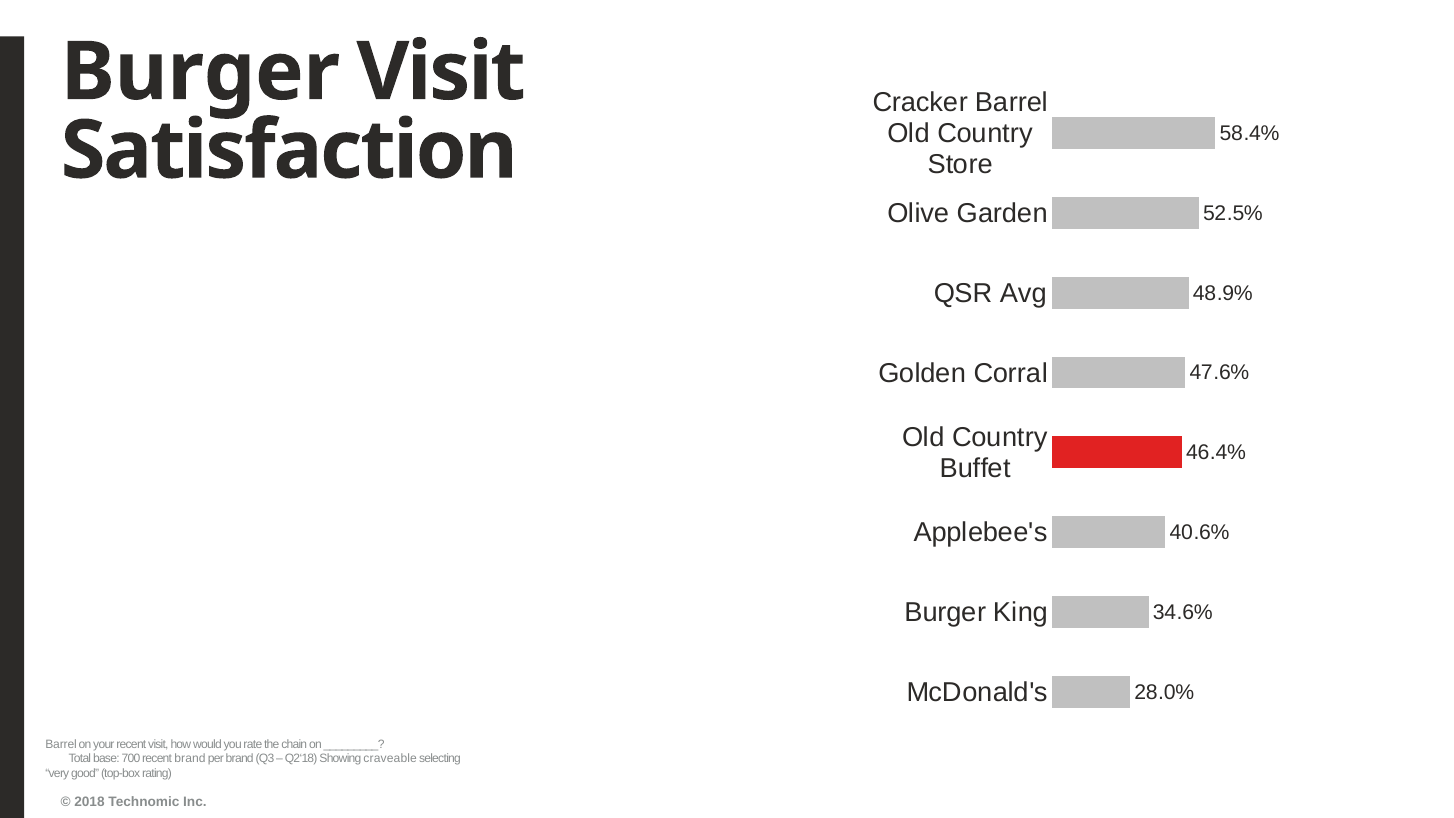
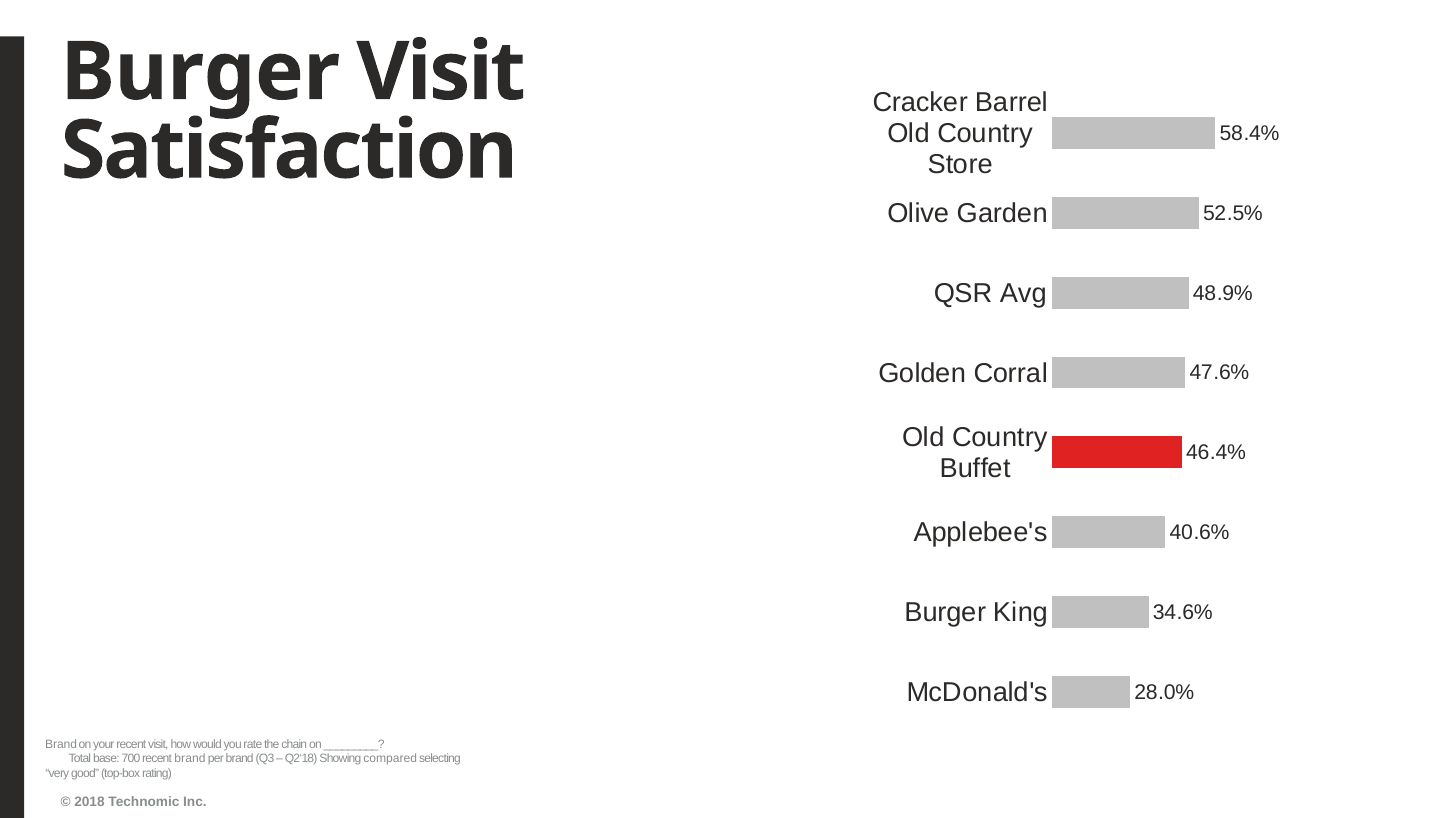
Barrel: Barrel -> Brand (61, 744)
craveable: craveable -> compared (390, 759)
